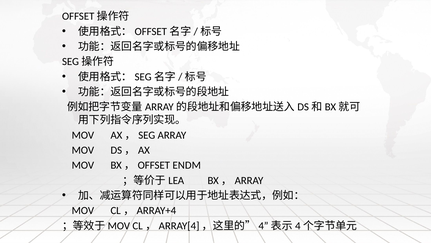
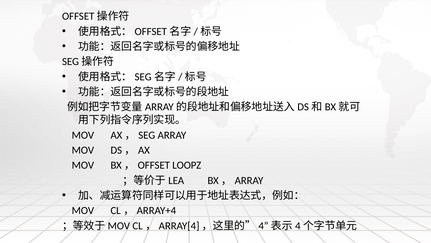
ENDM: ENDM -> LOOPZ (187, 165)
